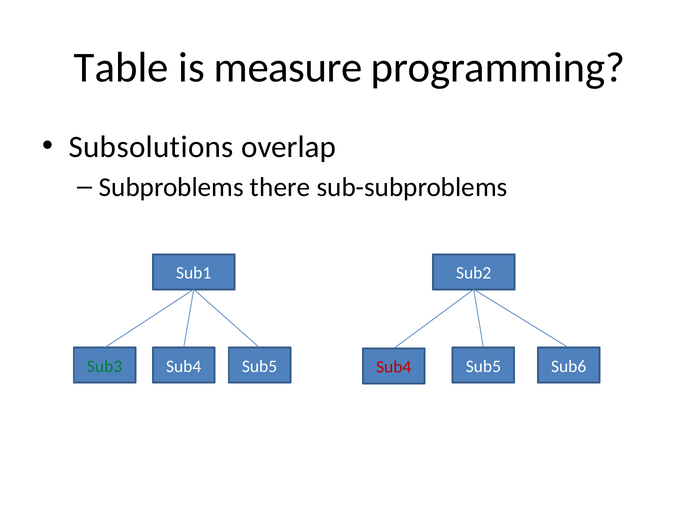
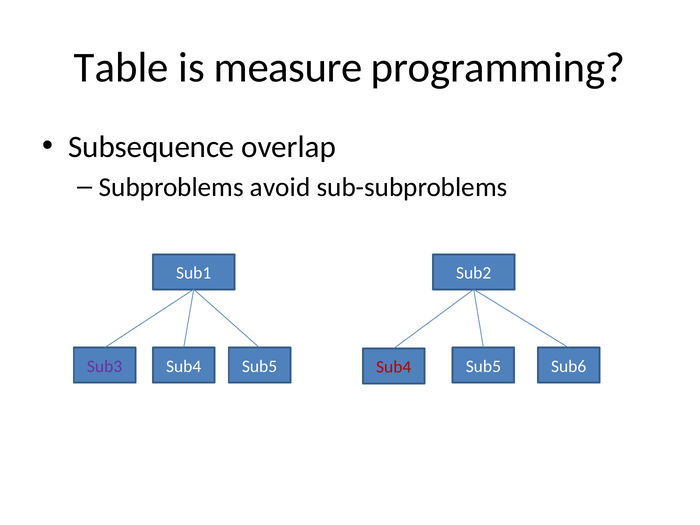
Subsolutions: Subsolutions -> Subsequence (151, 147)
there: there -> avoid (280, 187)
Sub3 colour: green -> purple (105, 366)
